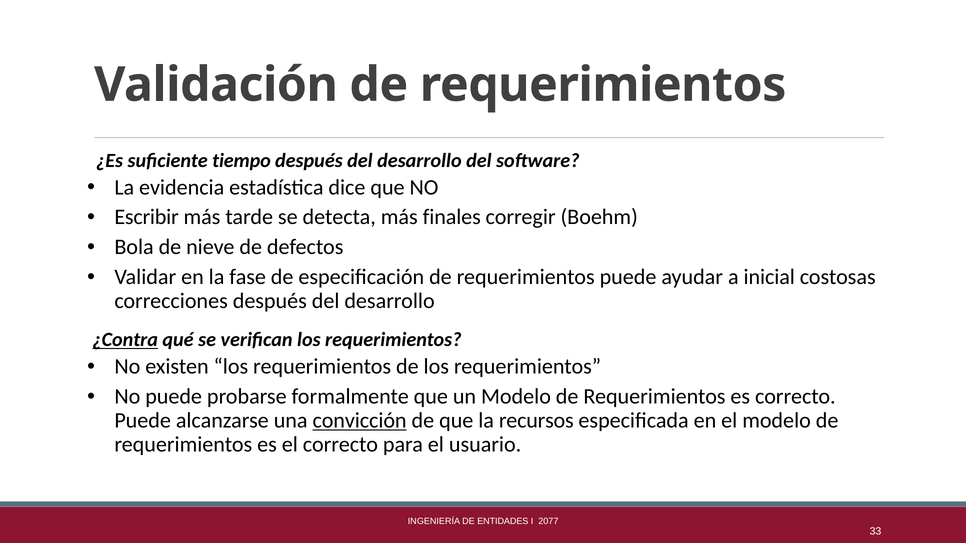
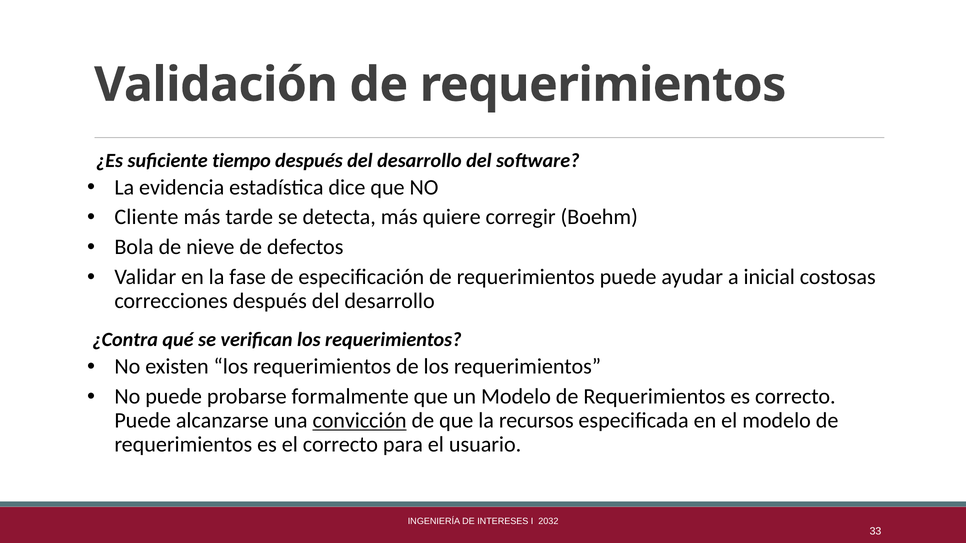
Escribir: Escribir -> Cliente (146, 217)
finales: finales -> quiere (452, 217)
¿Contra underline: present -> none (125, 340)
ENTIDADES: ENTIDADES -> INTERESES (503, 521)
2077: 2077 -> 2032 (548, 521)
